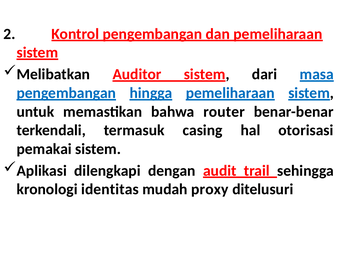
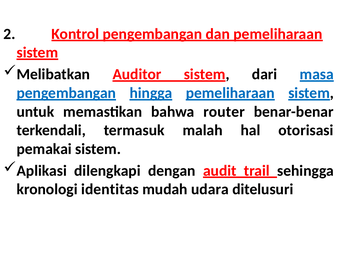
casing: casing -> malah (203, 130)
proxy: proxy -> udara (210, 189)
